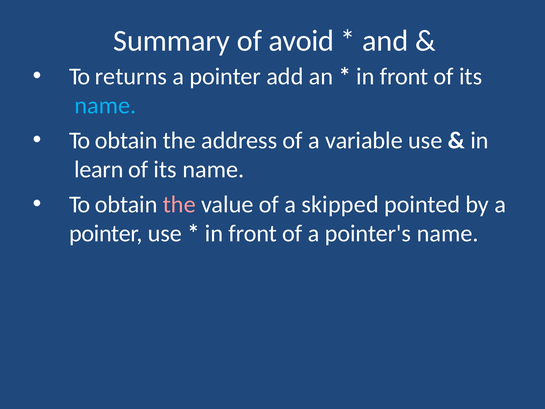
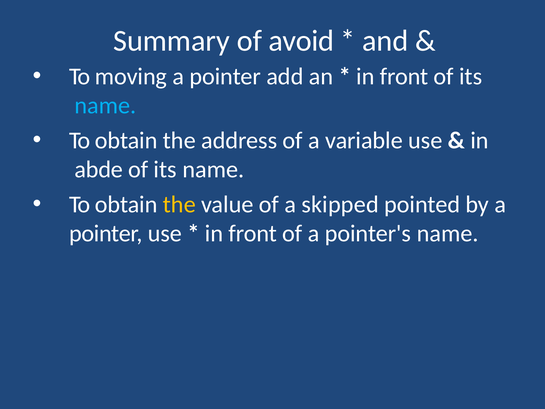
returns: returns -> moving (131, 76)
learn: learn -> abde (99, 169)
the colour: pink -> yellow (179, 204)
